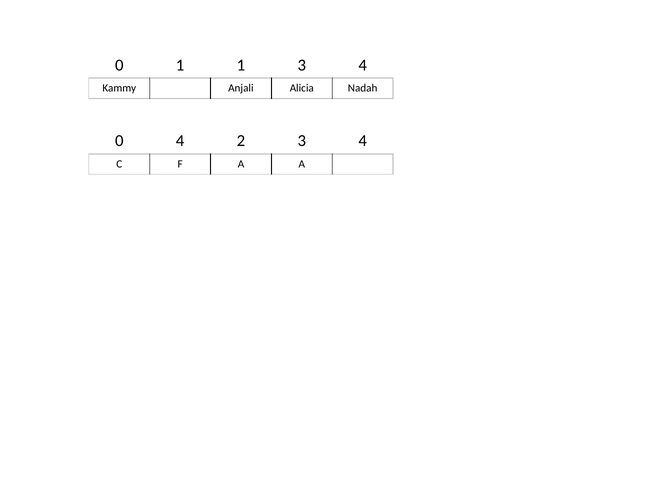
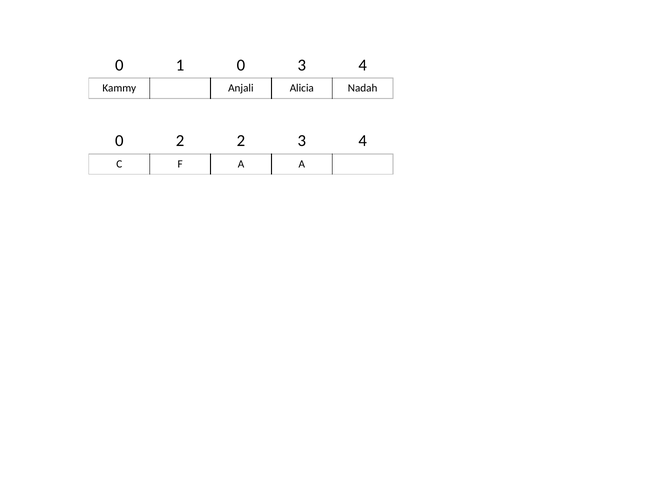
1 1: 1 -> 0 (241, 65)
0 4: 4 -> 2 (180, 141)
